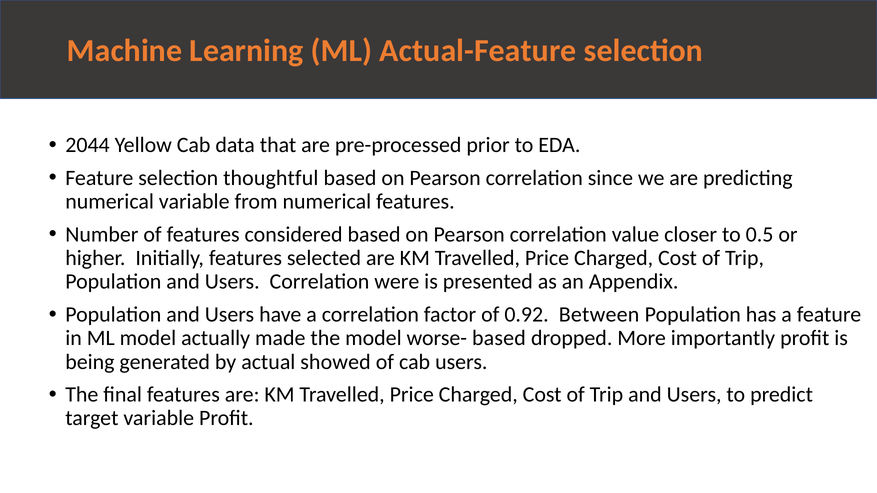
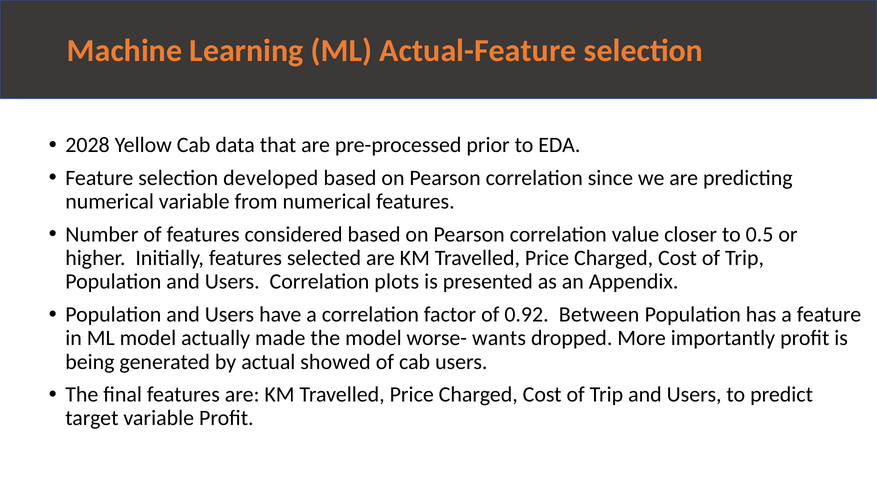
2044: 2044 -> 2028 (88, 145)
thoughtful: thoughtful -> developed (271, 178)
were: were -> plots (397, 282)
worse- based: based -> wants (499, 338)
